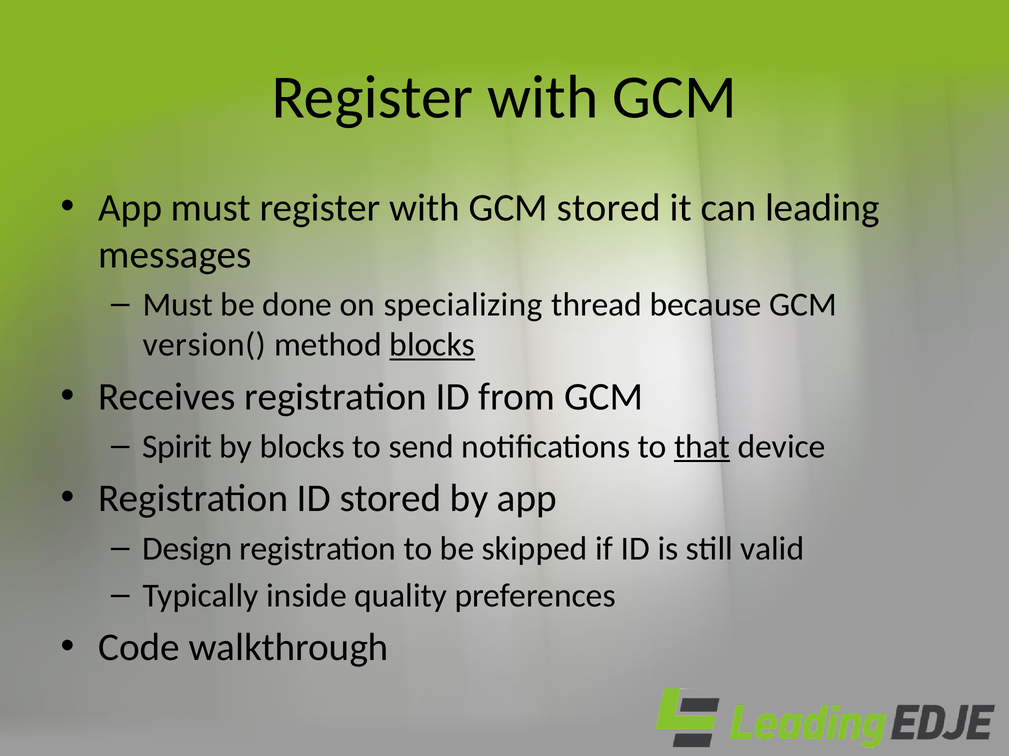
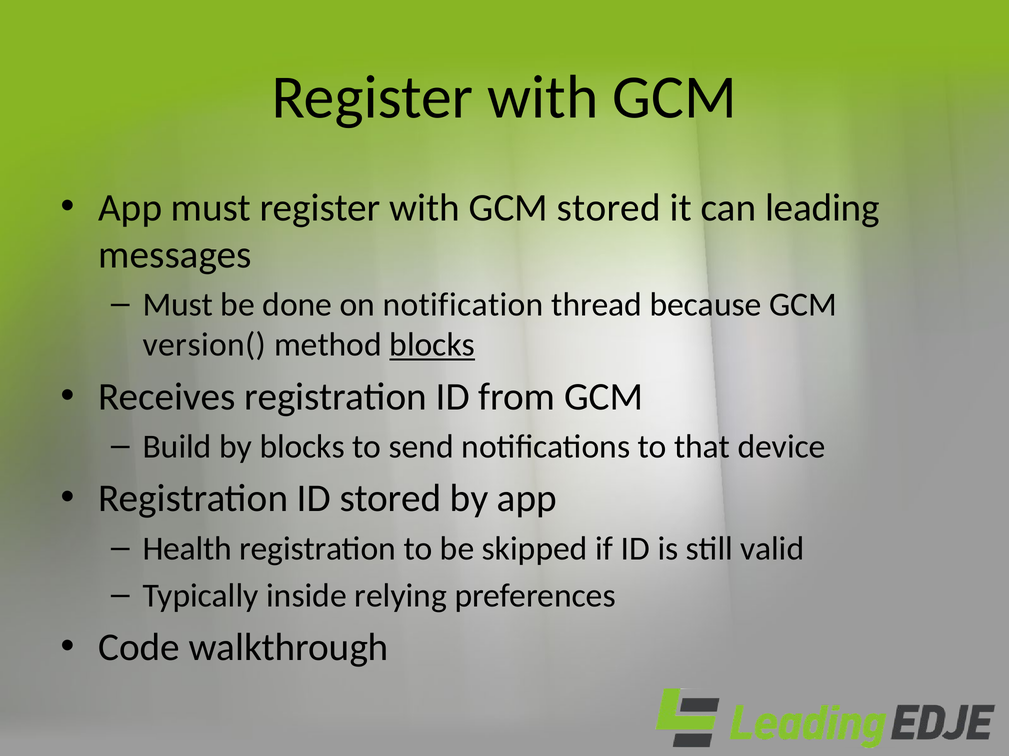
specializing: specializing -> notification (463, 305)
Spirit: Spirit -> Build (177, 447)
that underline: present -> none (702, 447)
Design: Design -> Health (187, 549)
quality: quality -> relying (401, 596)
